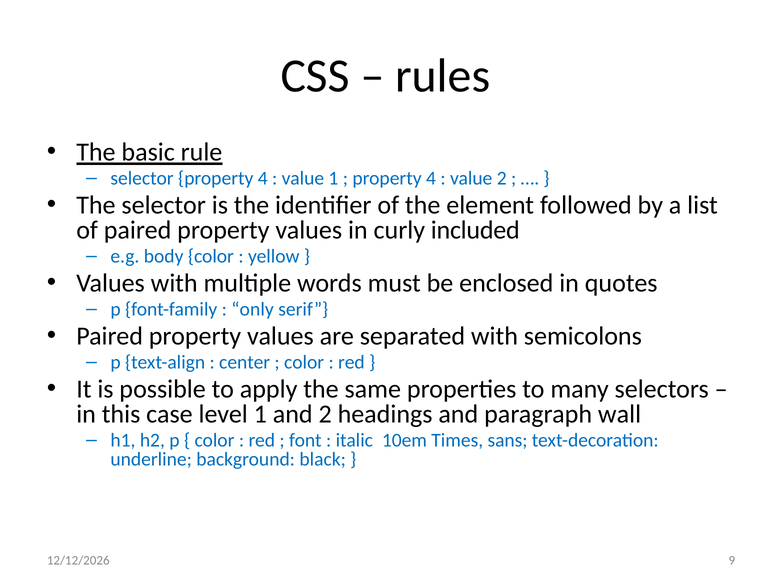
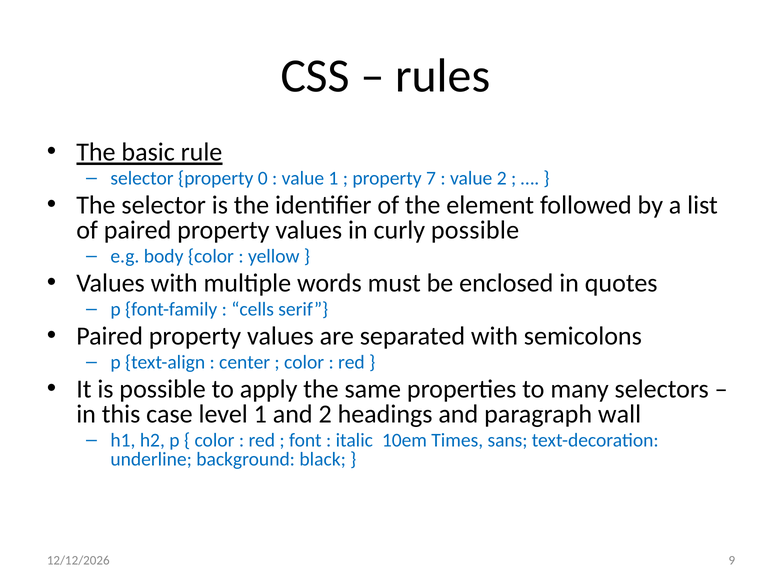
selector property 4: 4 -> 0 (263, 178)
4: 4 -> 7 (431, 178)
curly included: included -> possible (475, 230)
only: only -> cells (253, 309)
